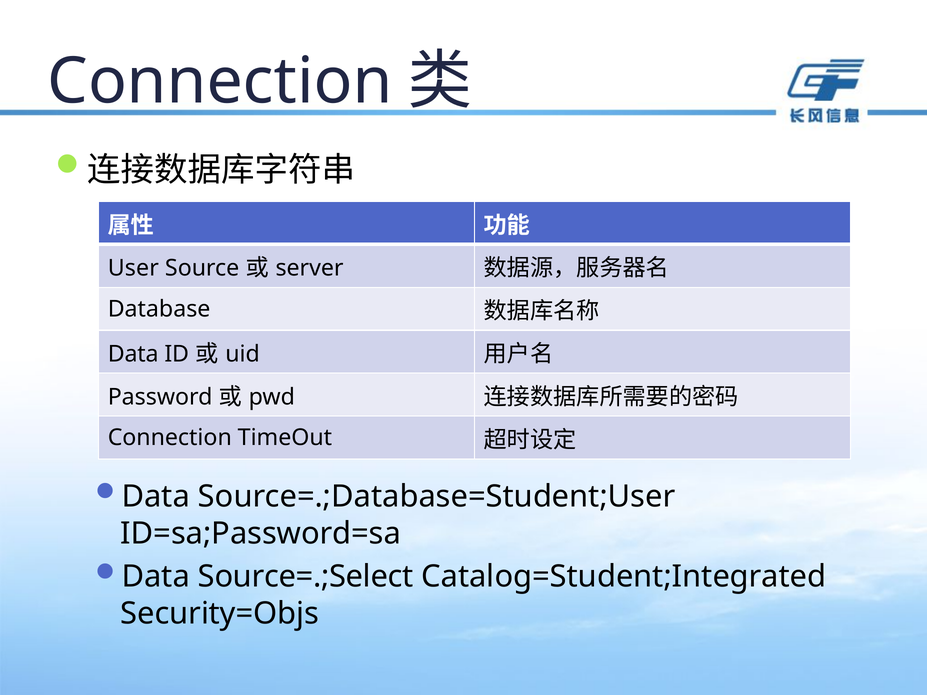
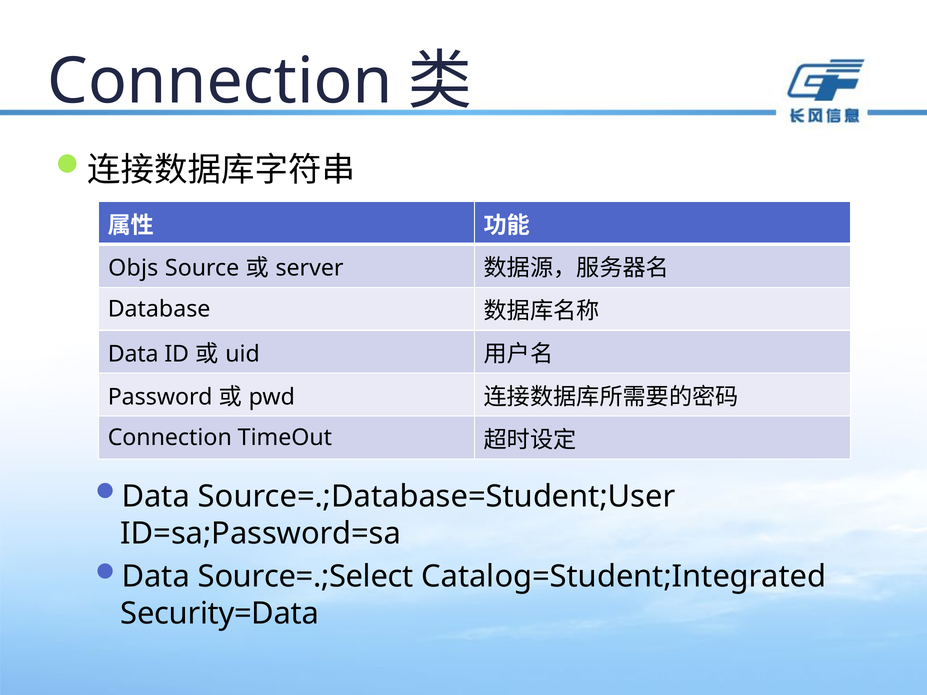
User: User -> Objs (133, 268)
Security=Objs: Security=Objs -> Security=Data (220, 614)
